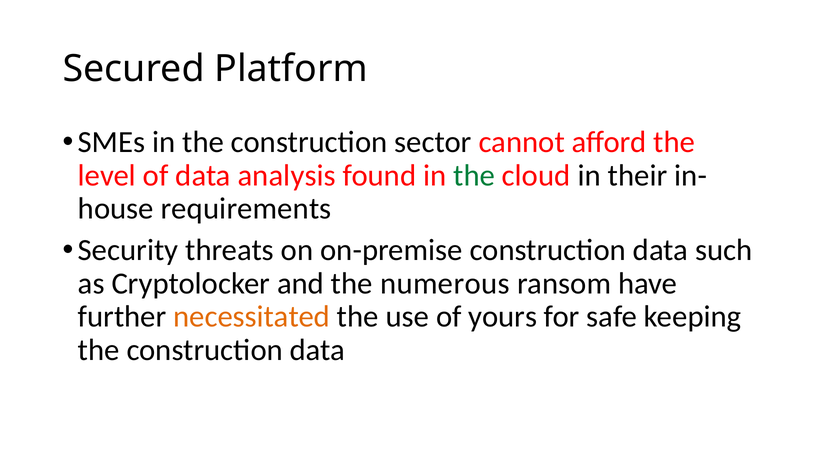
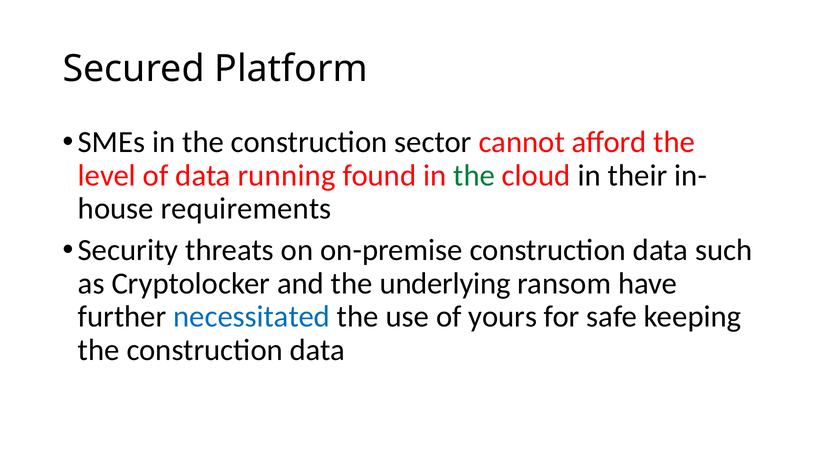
analysis: analysis -> running (287, 175)
numerous: numerous -> underlying (445, 284)
necessitated colour: orange -> blue (252, 317)
